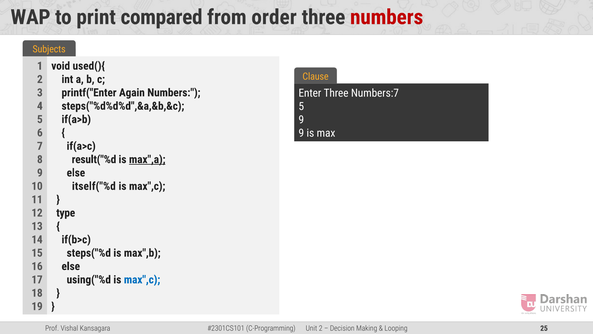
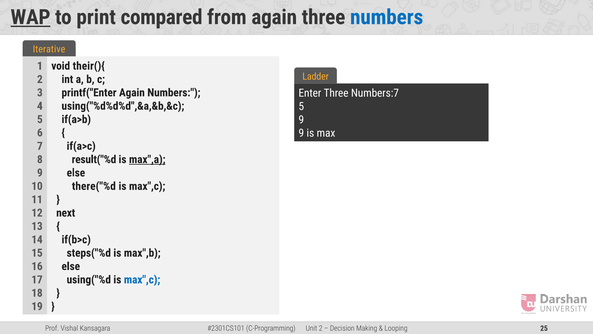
WAP underline: none -> present (30, 17)
from order: order -> again (274, 17)
numbers colour: red -> blue (387, 17)
Subjects: Subjects -> Iterative (49, 49)
used(){: used(){ -> their(){ (89, 66)
Clause: Clause -> Ladder (316, 76)
steps("%d%d%d",&a,&b,&c: steps("%d%d%d",&a,&b,&c -> using("%d%d%d",&a,&b,&c (123, 106)
itself("%d: itself("%d -> there("%d (94, 186)
type: type -> next (66, 213)
